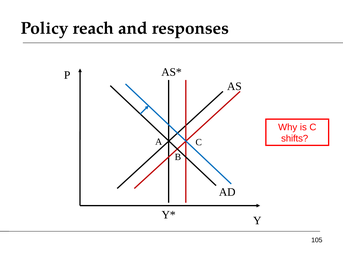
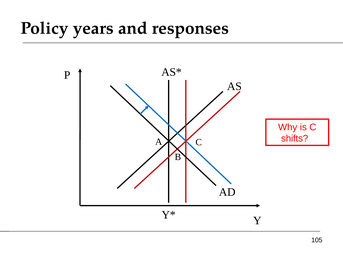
reach: reach -> years (93, 28)
